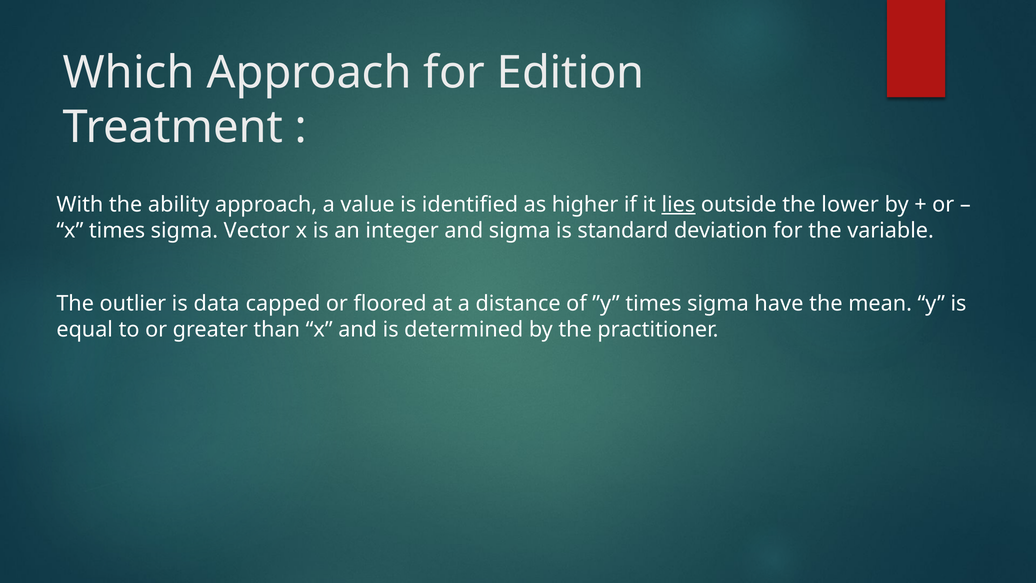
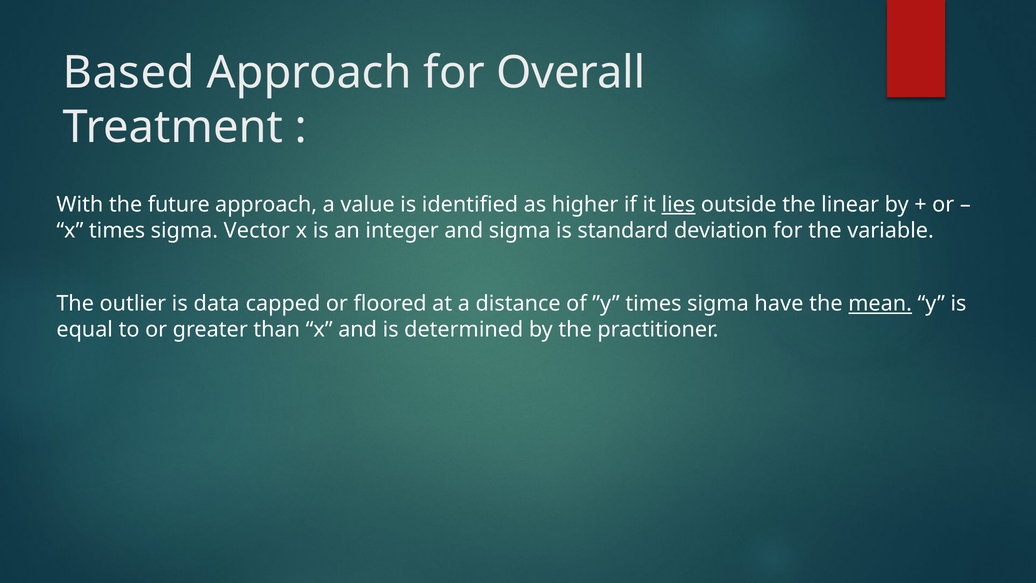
Which: Which -> Based (129, 73)
Edition: Edition -> Overall (571, 73)
ability: ability -> future (179, 204)
lower: lower -> linear (850, 204)
mean underline: none -> present (880, 304)
